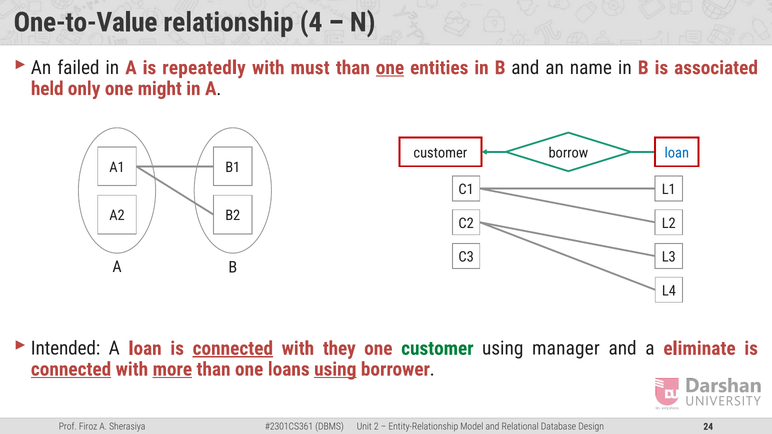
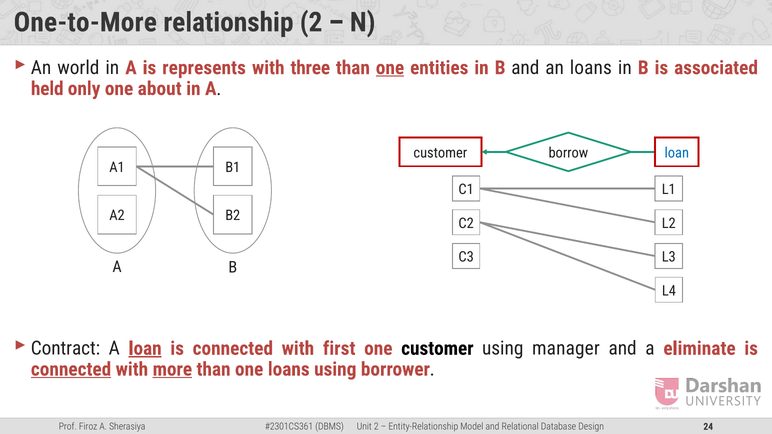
One-to-Value: One-to-Value -> One-to-More (85, 22)
relationship 4: 4 -> 2 (311, 22)
failed: failed -> world (78, 68)
repeatedly: repeatedly -> represents (204, 68)
must: must -> three (310, 68)
an name: name -> loans (591, 68)
might: might -> about (160, 89)
Intended: Intended -> Contract (66, 349)
loan underline: none -> present (145, 349)
connected underline: present -> none (233, 349)
they: they -> first (339, 349)
customer colour: green -> black (437, 349)
using underline: present -> none (335, 369)
